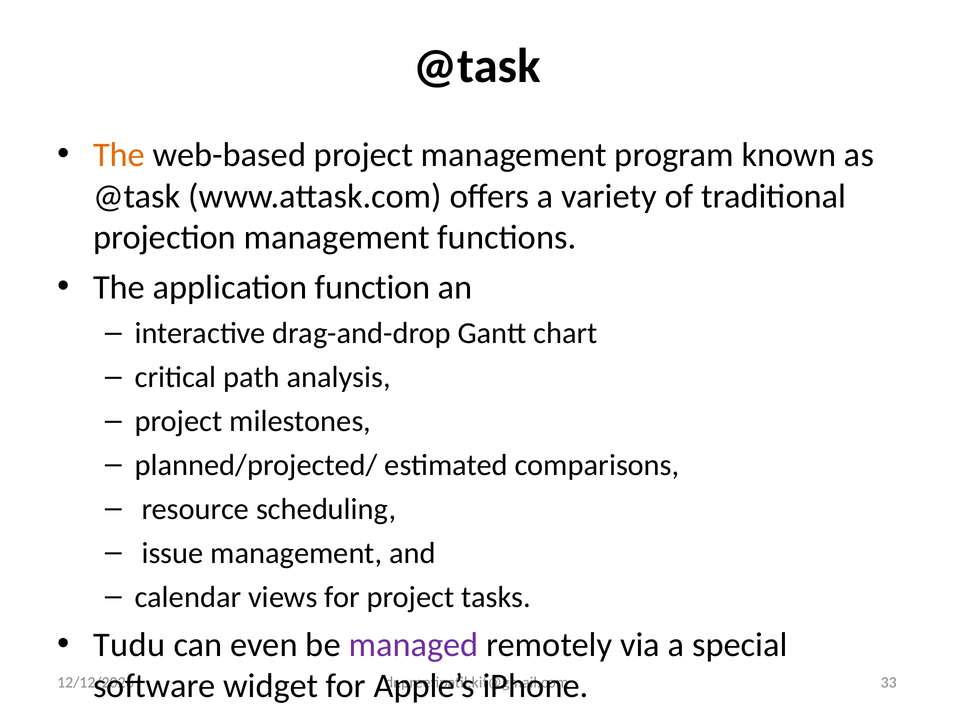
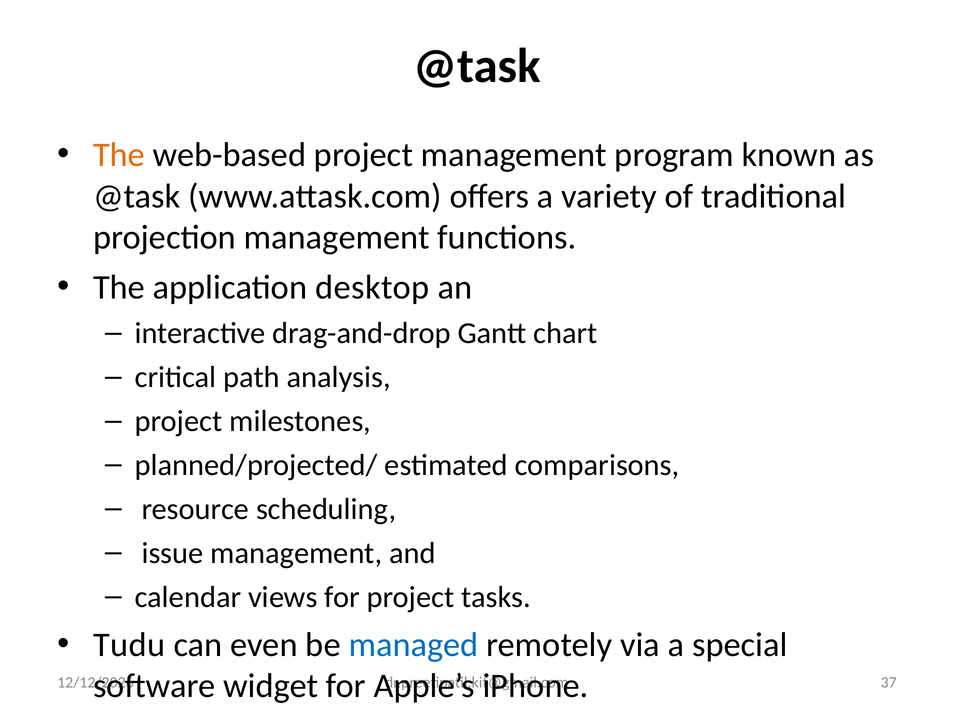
function: function -> desktop (372, 287)
managed colour: purple -> blue (413, 645)
33: 33 -> 37 (889, 683)
